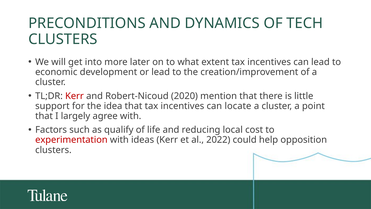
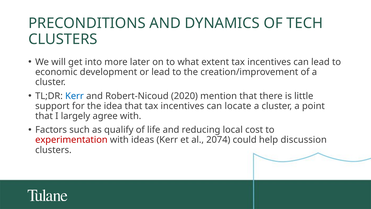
Kerr colour: red -> blue (74, 96)
2022: 2022 -> 2074 (218, 140)
opposition: opposition -> discussion (304, 140)
